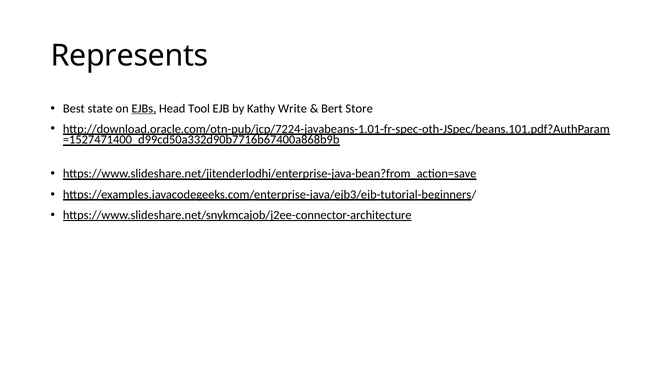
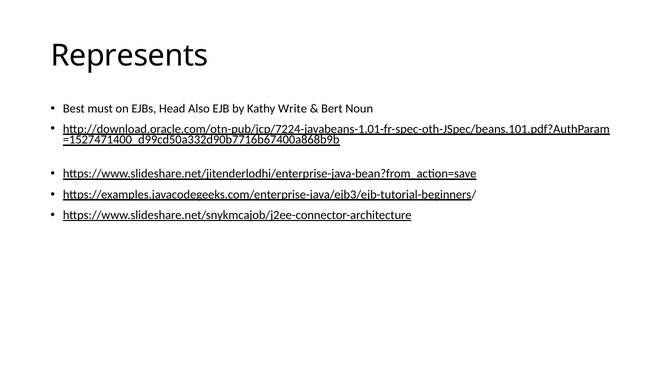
state: state -> must (100, 108)
EJBs underline: present -> none (144, 108)
Tool: Tool -> Also (199, 108)
Store: Store -> Noun (359, 108)
